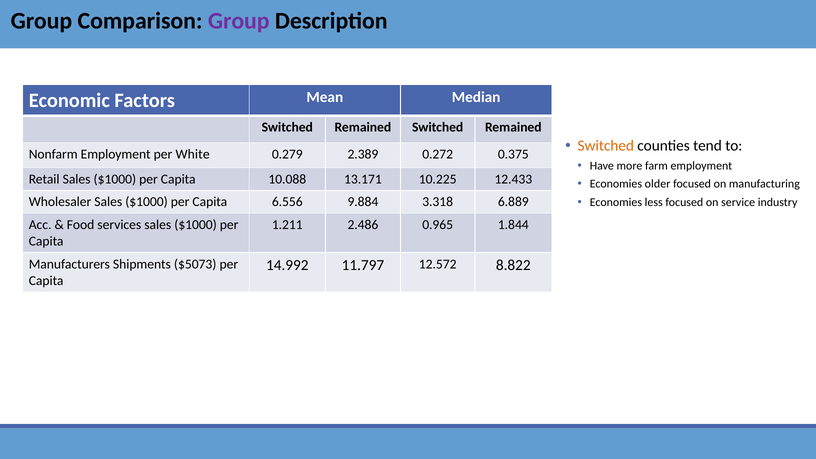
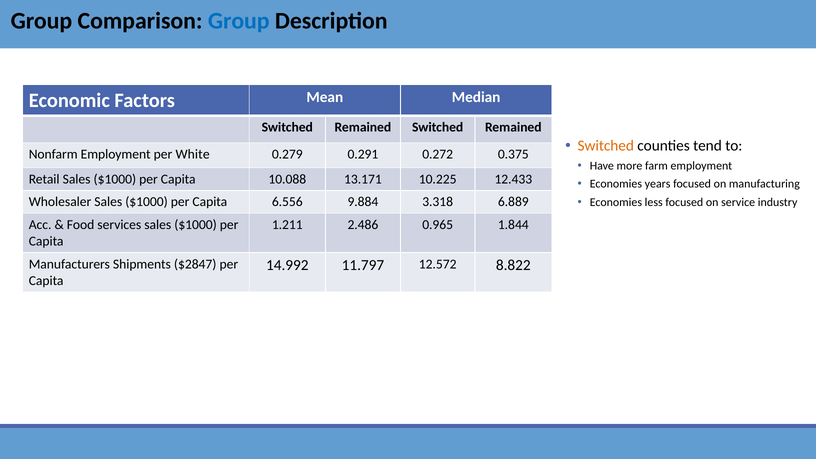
Group colour: purple -> blue (239, 21)
2.389: 2.389 -> 0.291 (363, 154)
older: older -> years (658, 184)
$5073: $5073 -> $2847 (195, 264)
